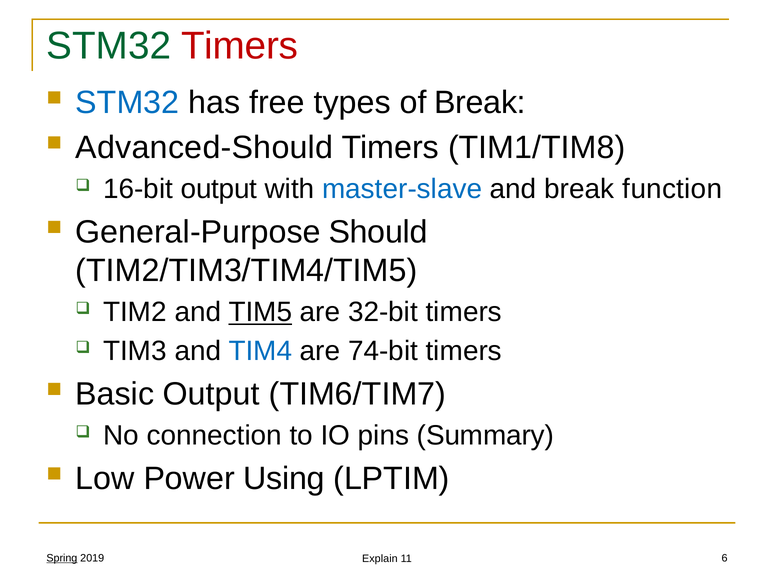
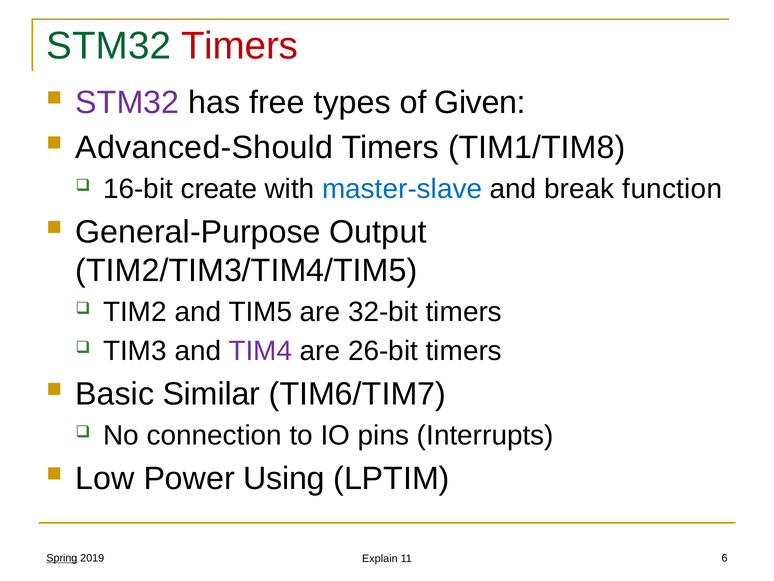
STM32 colour: blue -> purple (127, 102)
of Break: Break -> Given (480, 102)
16-bit output: output -> create (219, 189)
Should: Should -> Output (378, 232)
TIM5 underline: present -> none (260, 312)
TIM4 colour: blue -> purple (260, 351)
74-bit: 74-bit -> 26-bit (383, 351)
Basic Output: Output -> Similar (211, 394)
Summary: Summary -> Interrupts (485, 435)
